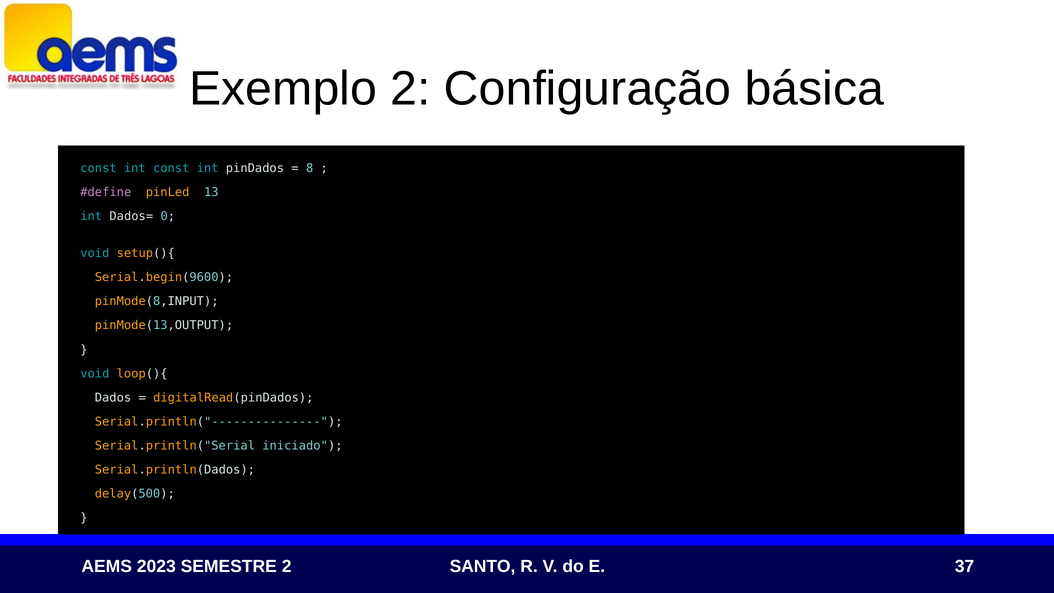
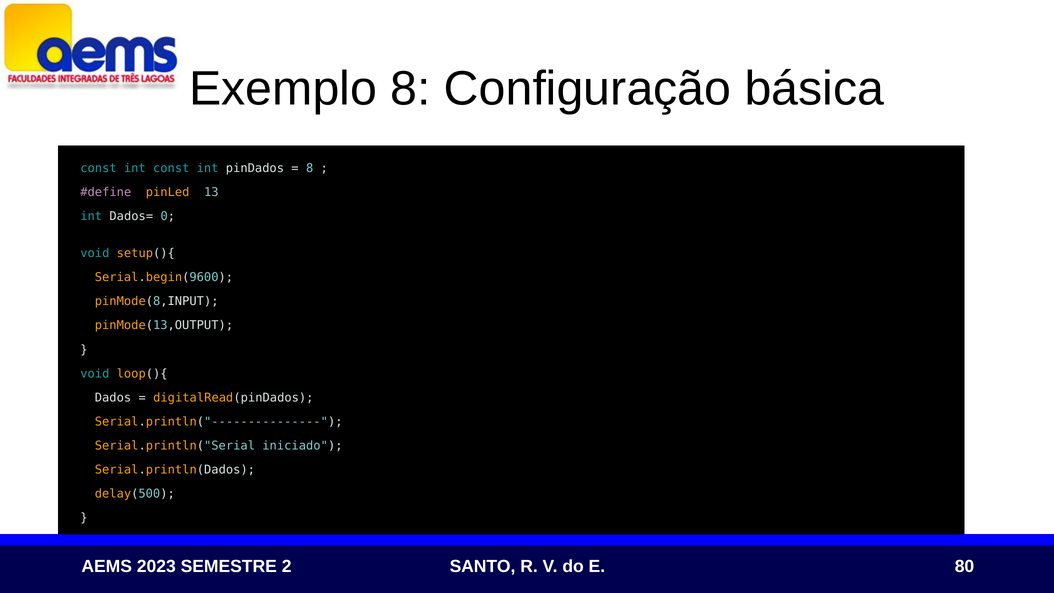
Exemplo 2: 2 -> 8 (410, 89)
37: 37 -> 80 (964, 567)
